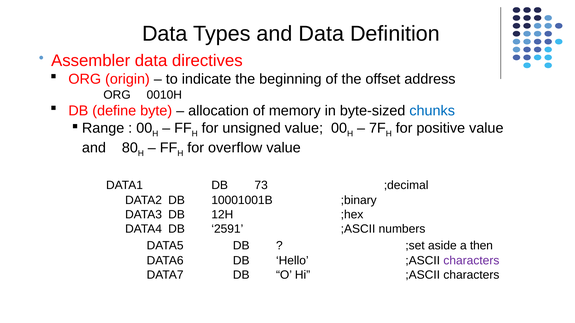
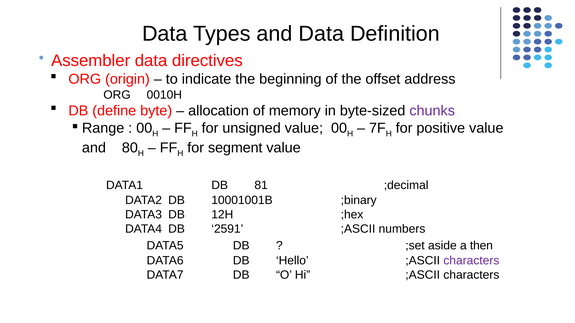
chunks colour: blue -> purple (432, 111)
overflow: overflow -> segment (235, 148)
73: 73 -> 81 (261, 186)
